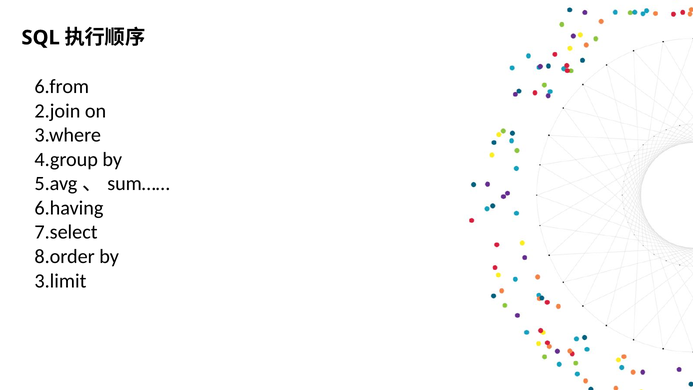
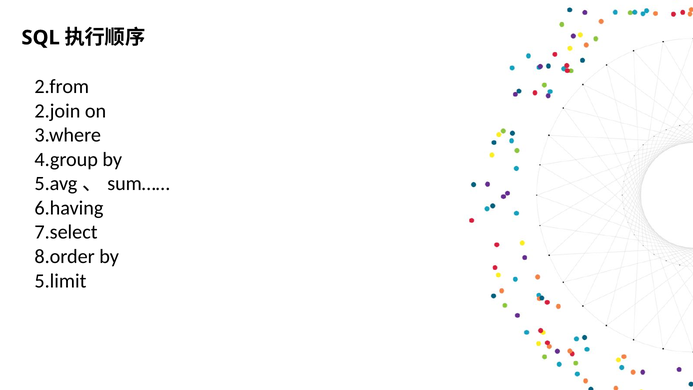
6.from: 6.from -> 2.from (62, 87)
3.limit: 3.limit -> 5.limit (60, 281)
